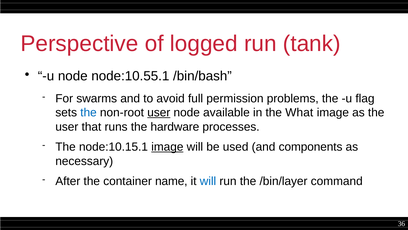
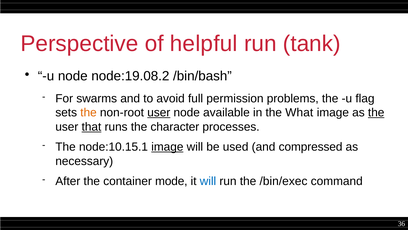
logged: logged -> helpful (204, 44)
node:10.55.1: node:10.55.1 -> node:19.08.2 (130, 76)
the colour: blue -> orange (89, 112)
the underline: none -> present (376, 112)
that underline: none -> present (91, 127)
hardware: hardware -> character (175, 127)
components: components -> compressed (311, 147)
name: name -> mode (171, 181)
/bin/layer: /bin/layer -> /bin/exec (283, 181)
